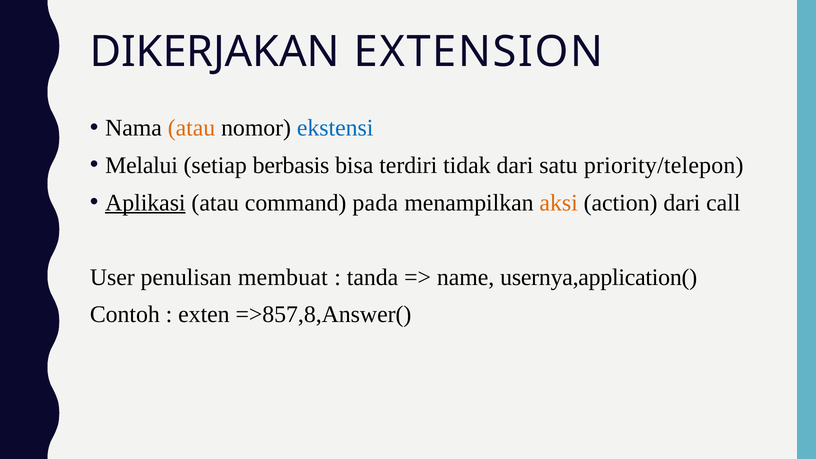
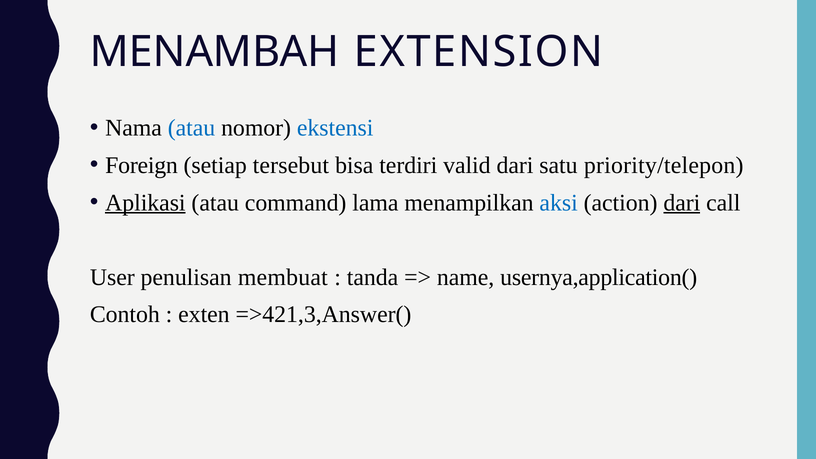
DIKERJAKAN: DIKERJAKAN -> MENAMBAH (215, 52)
atau colour: orange -> blue (192, 128)
Melalui: Melalui -> Foreign (142, 165)
berbasis: berbasis -> tersebut (291, 165)
tidak: tidak -> valid (467, 165)
pada: pada -> lama (375, 203)
aksi colour: orange -> blue (559, 203)
dari underline: none -> present (682, 203)
=>857,8,Answer(: =>857,8,Answer( -> =>421,3,Answer( (323, 315)
